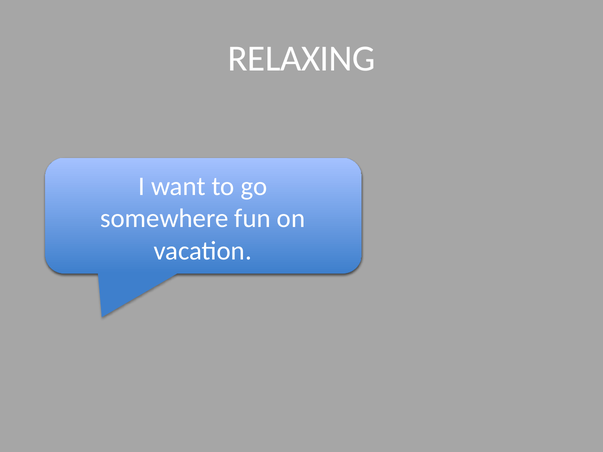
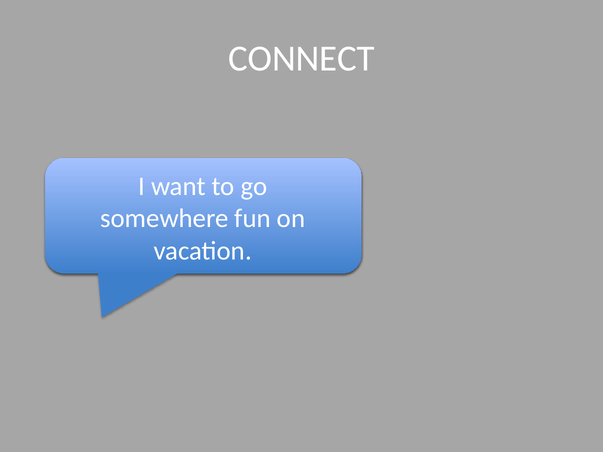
RELAXING: RELAXING -> CONNECT (301, 58)
